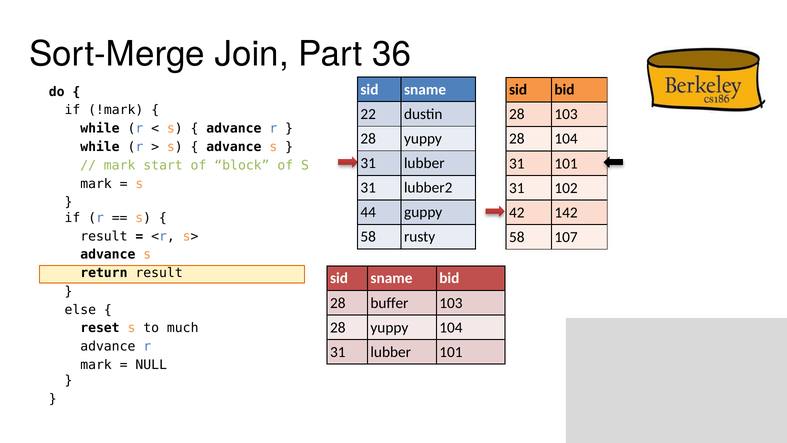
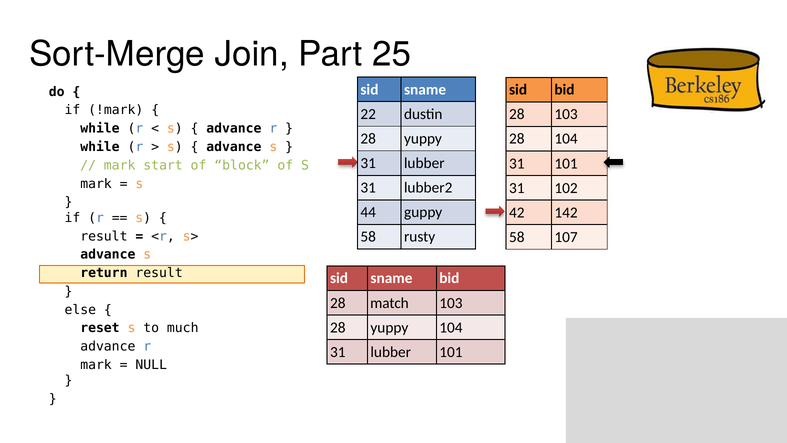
36: 36 -> 25 (392, 54)
buffer: buffer -> match (389, 303)
